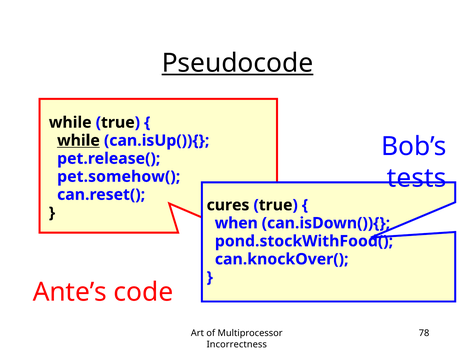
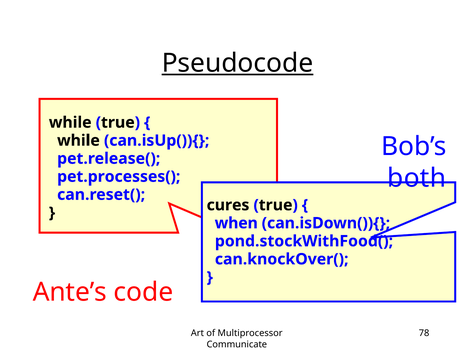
while underline: present -> none (78, 141)
tests: tests -> both (417, 178)
pet.somehow(: pet.somehow( -> pet.processes( (119, 177)
Incorrectness: Incorrectness -> Communicate (237, 345)
